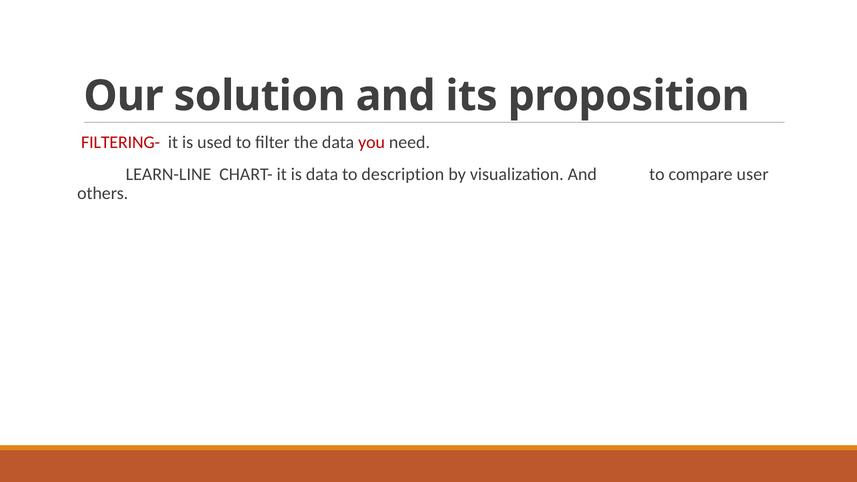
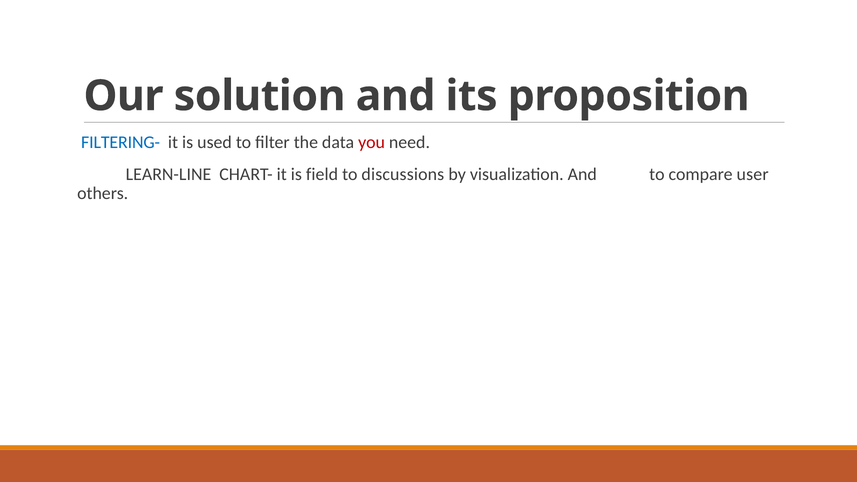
FILTERING- colour: red -> blue (121, 142)
is data: data -> field (322, 174)
description: description -> discussions (403, 174)
